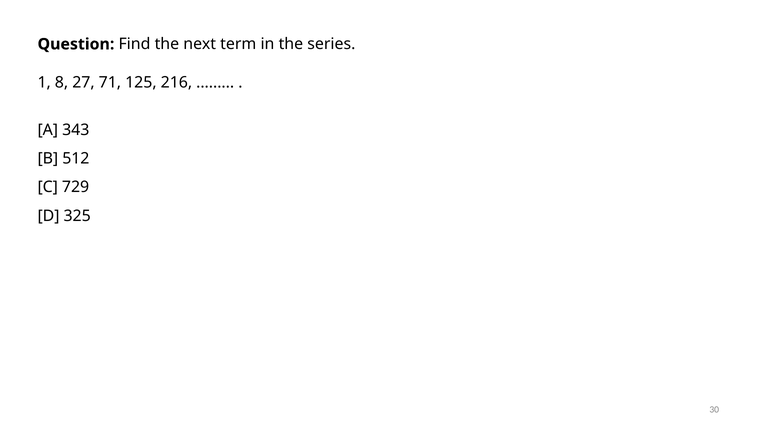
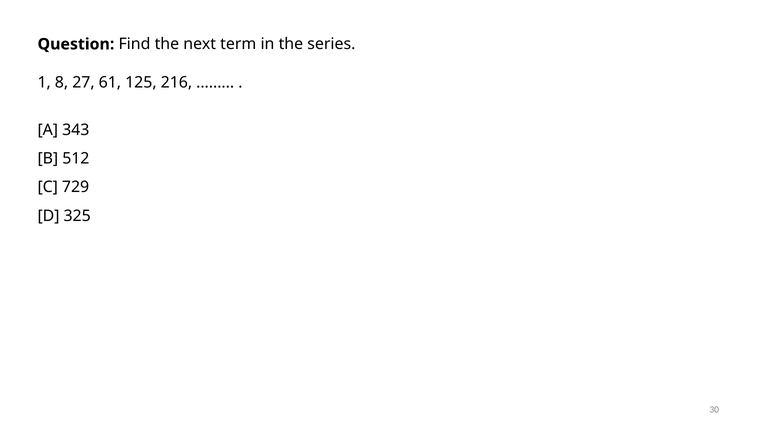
71: 71 -> 61 (110, 82)
